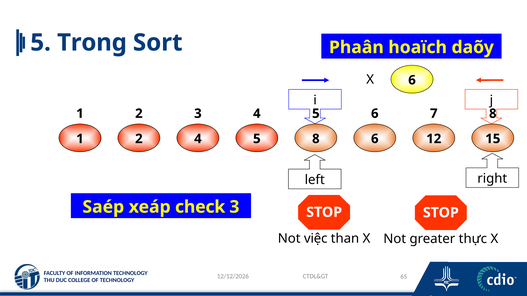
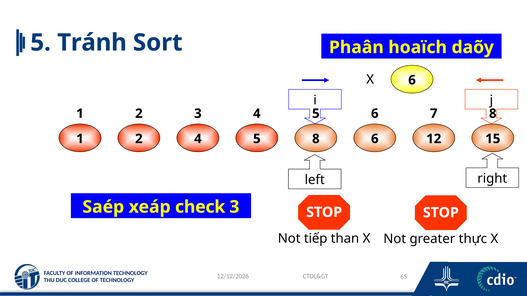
Trong: Trong -> Tránh (92, 43)
việc: việc -> tiếp (316, 239)
